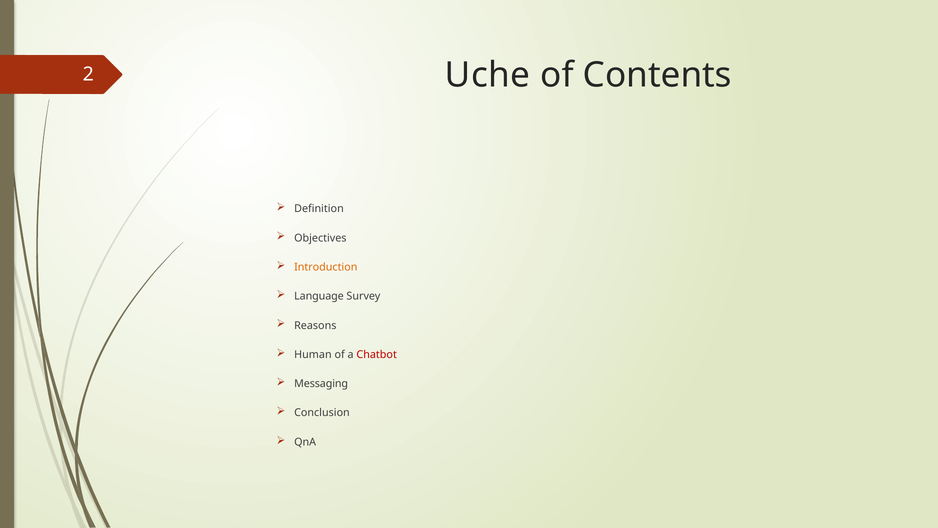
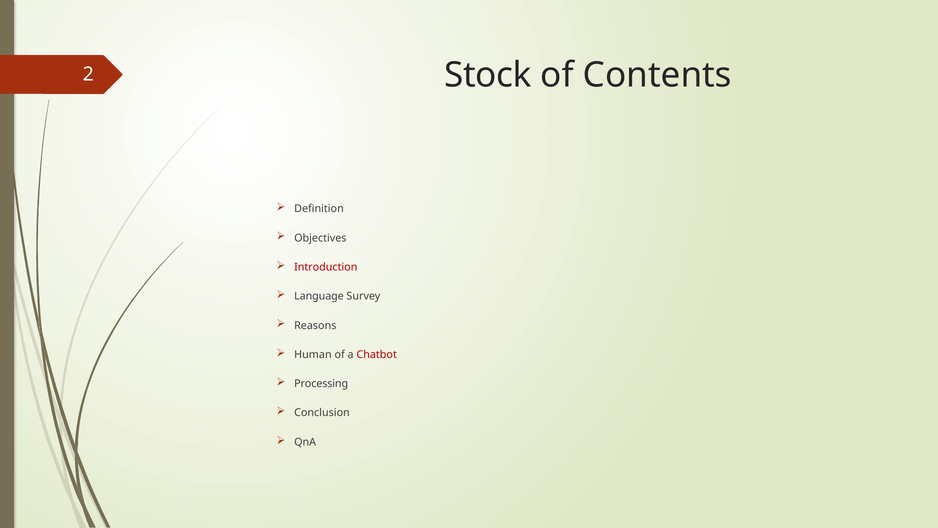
Uche: Uche -> Stock (488, 75)
Introduction colour: orange -> red (326, 267)
Messaging: Messaging -> Processing (321, 384)
